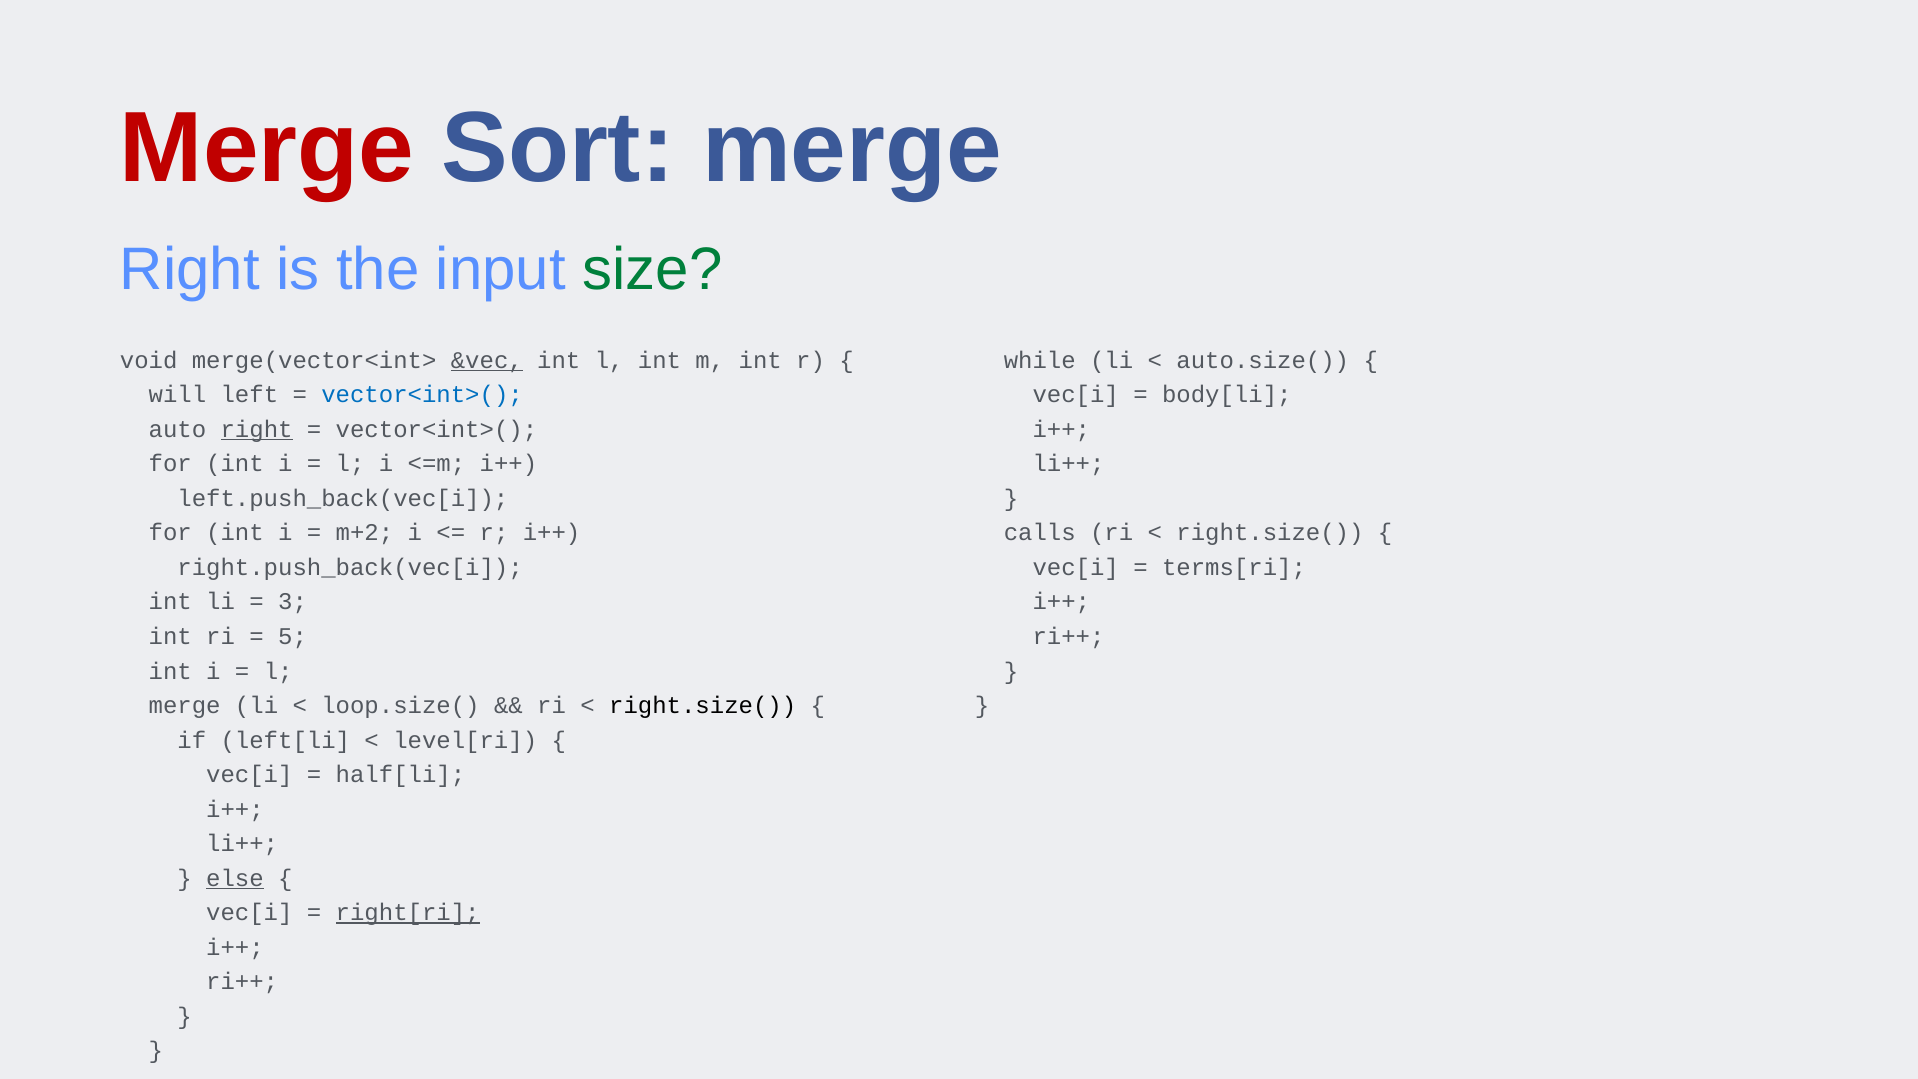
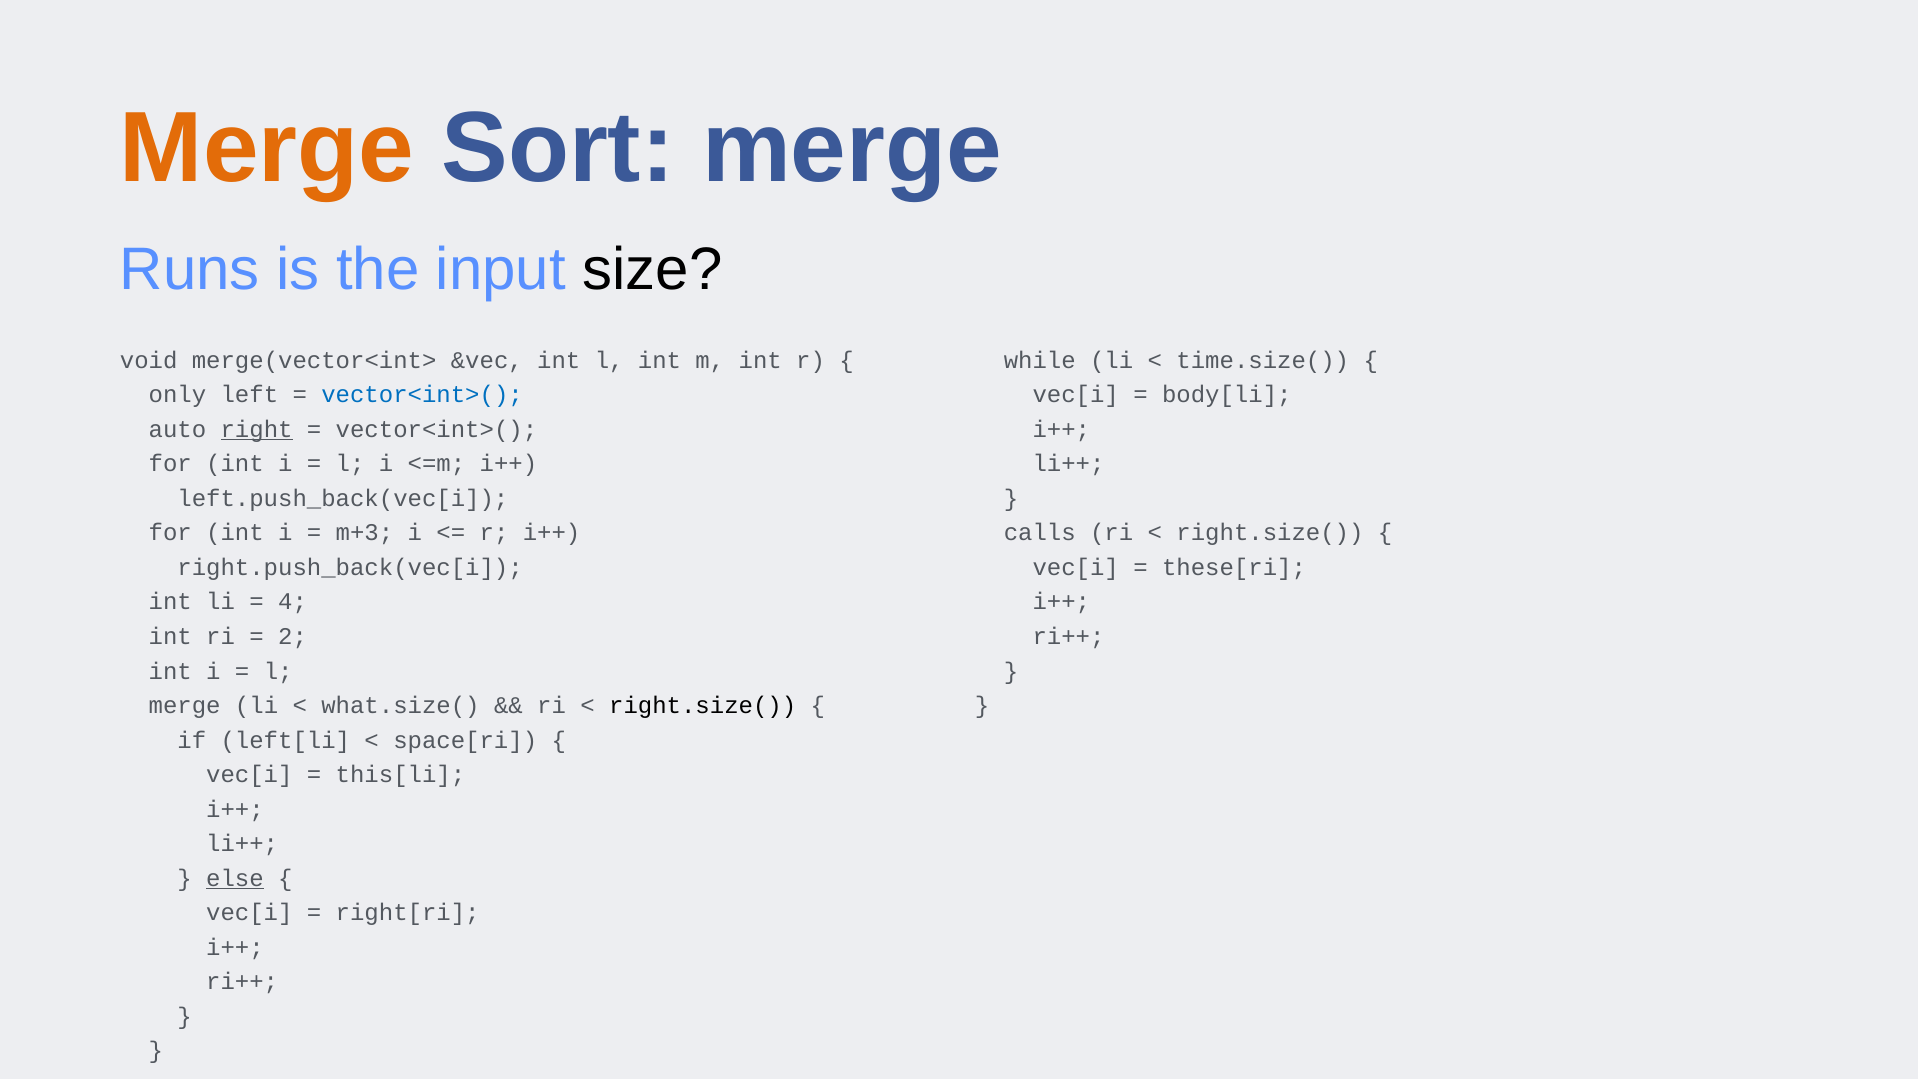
Merge colour: red -> orange (267, 149)
Right: Right -> Runs (190, 270)
size colour: green -> black (652, 270)
&vec underline: present -> none (487, 360)
auto.size(: auto.size( -> time.size( (1263, 360)
will: will -> only (177, 395)
m+2: m+2 -> m+3 (364, 533)
terms[ri: terms[ri -> these[ri (1234, 567)
3: 3 -> 4 (293, 602)
5: 5 -> 2 (293, 637)
loop.size(: loop.size( -> what.size( (400, 706)
level[ri: level[ri -> space[ri (465, 740)
half[li: half[li -> this[li (400, 775)
right[ri underline: present -> none (408, 913)
